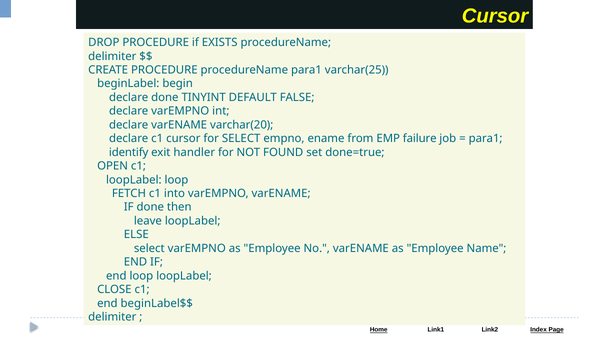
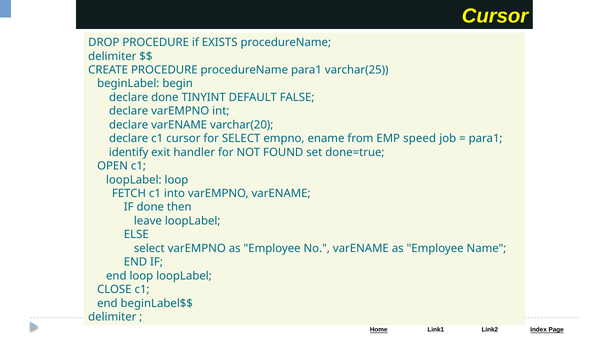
failure: failure -> speed (420, 138)
